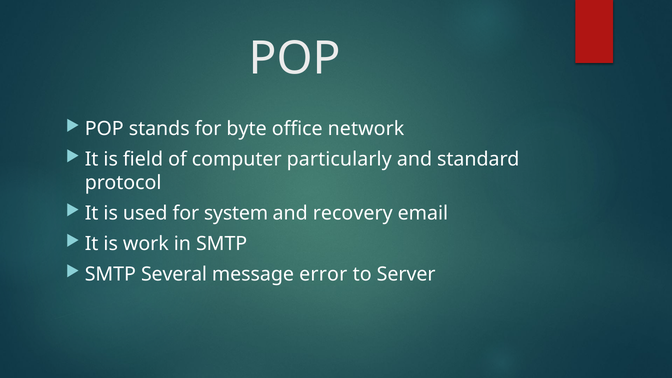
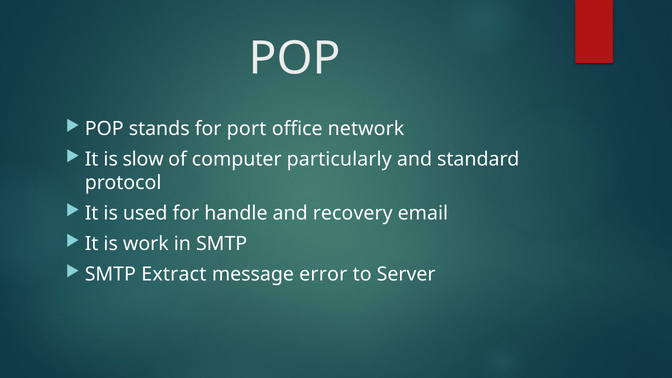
byte: byte -> port (247, 129)
field: field -> slow (143, 159)
system: system -> handle (236, 213)
Several: Several -> Extract (174, 274)
